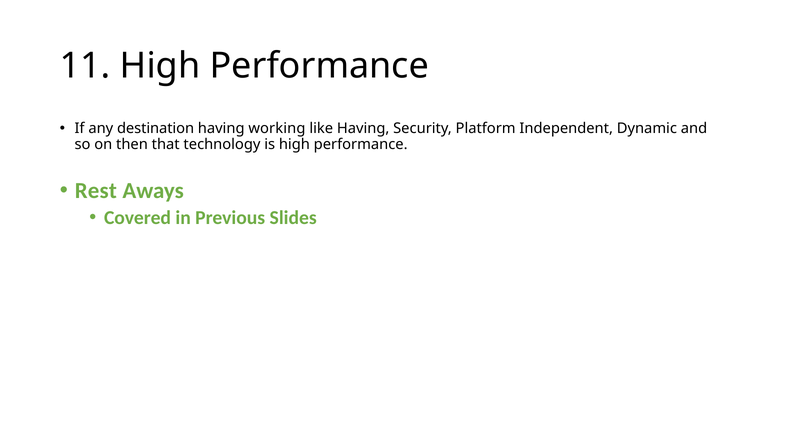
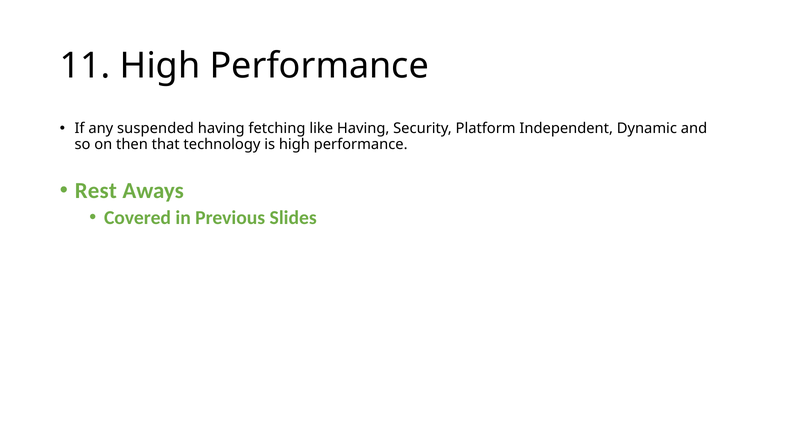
destination: destination -> suspended (155, 128)
working: working -> fetching (277, 128)
